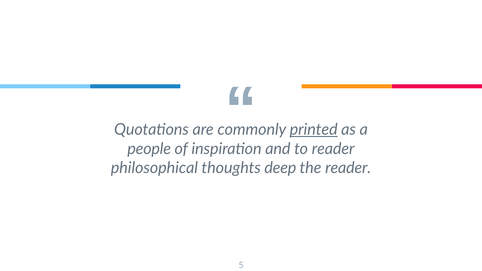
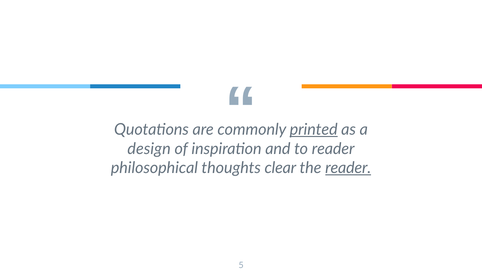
people: people -> design (149, 149)
deep: deep -> clear (280, 168)
reader underline: none -> present (348, 168)
